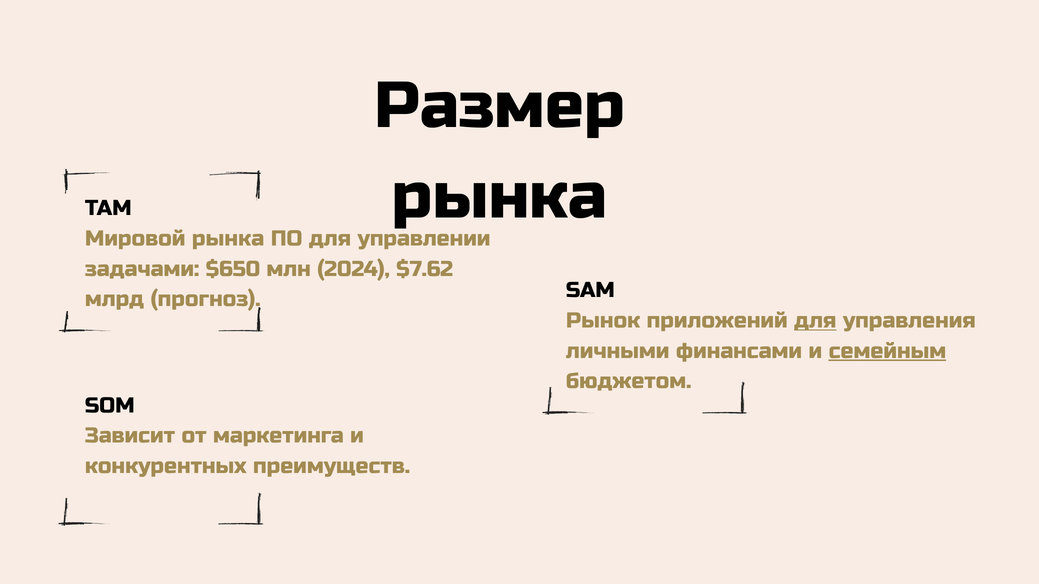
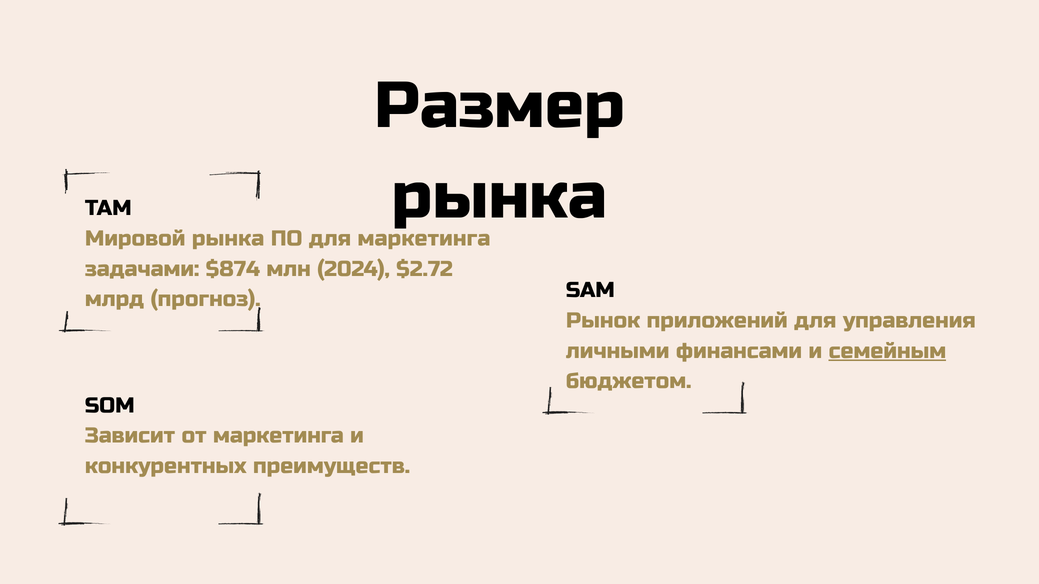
для управлении: управлении -> маркетинга (424, 239)
$650: $650 -> $874 (233, 269)
$7.62: $7.62 -> $2.72 (425, 269)
для underline: present -> none (815, 321)
